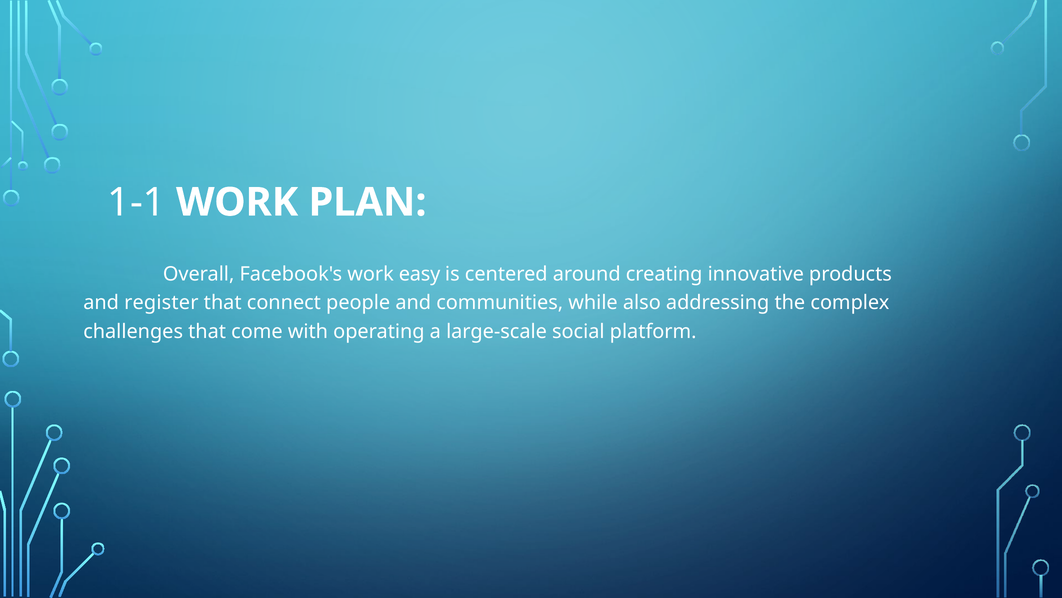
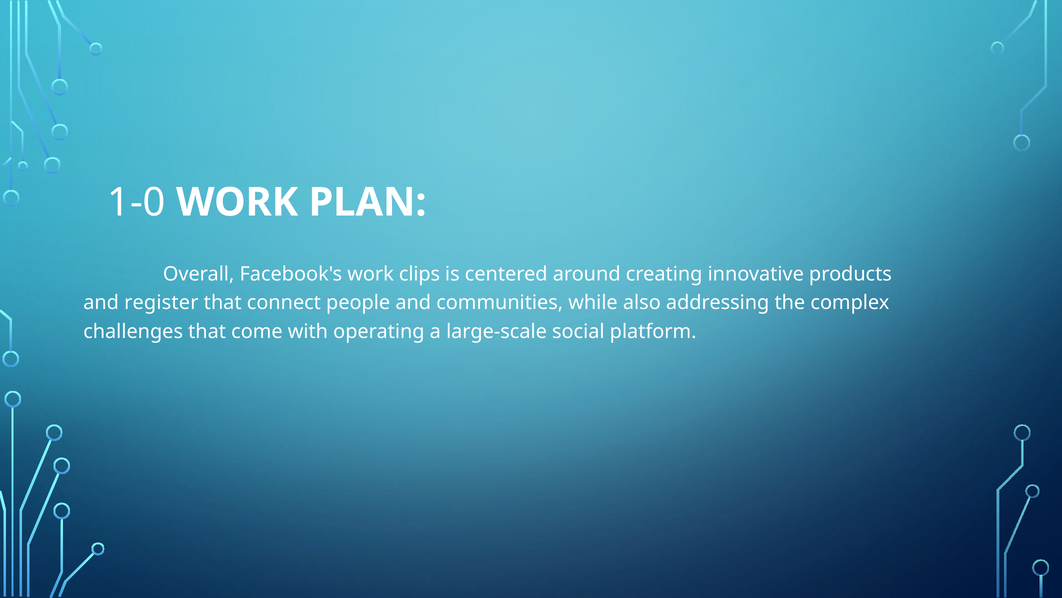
1-1: 1-1 -> 1-0 (137, 202)
easy: easy -> clips (420, 274)
